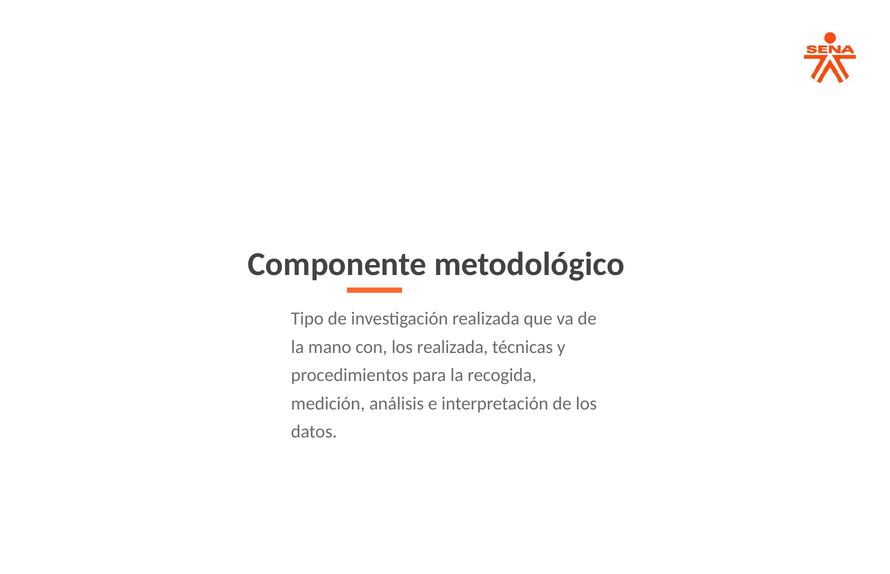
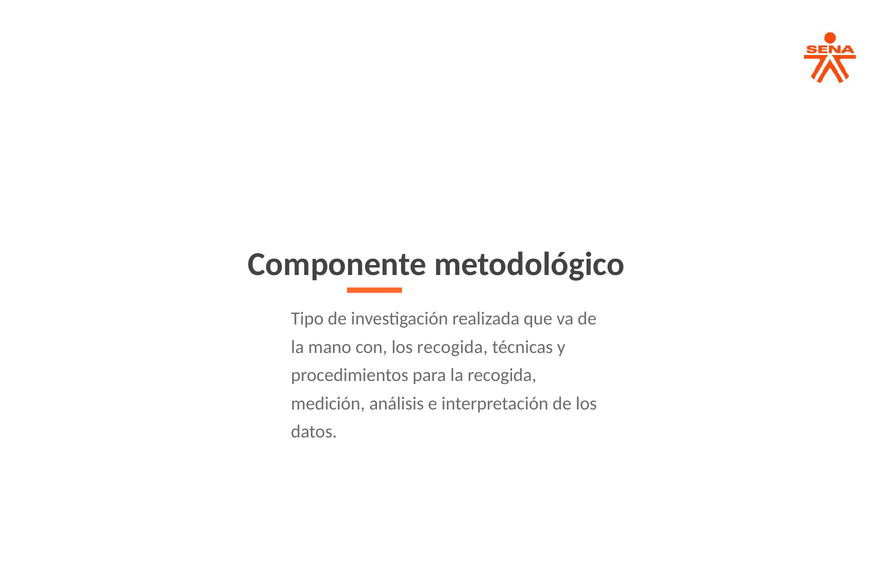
los realizada: realizada -> recogida (452, 348)
